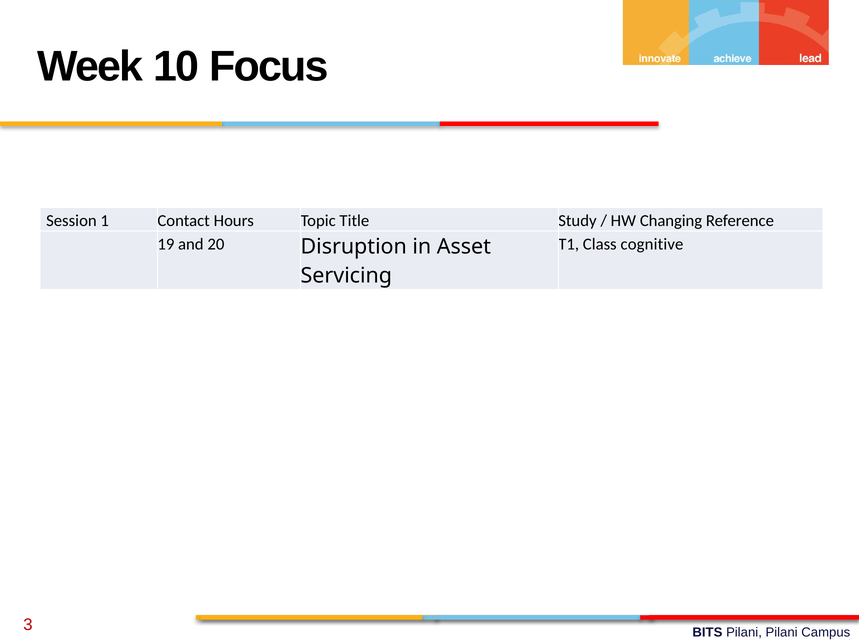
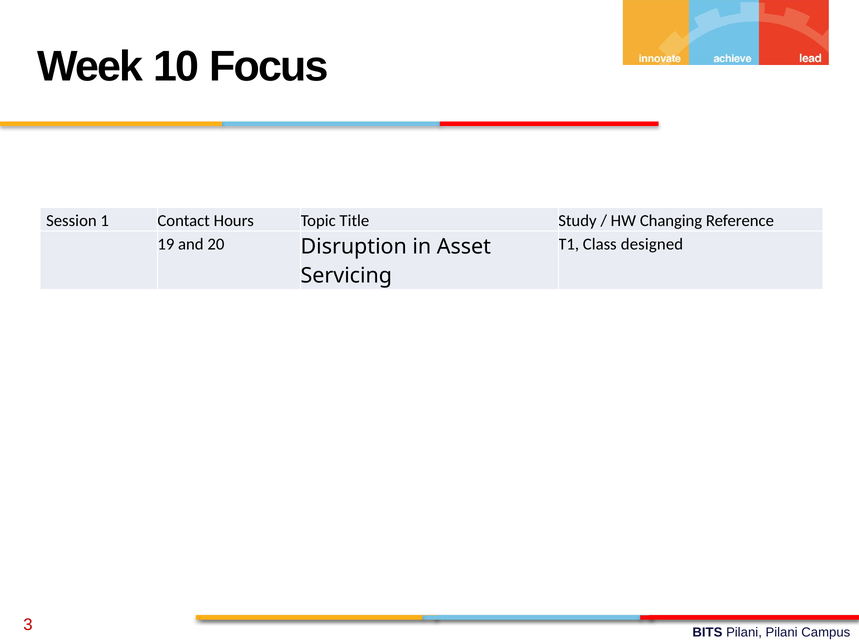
cognitive: cognitive -> designed (652, 244)
